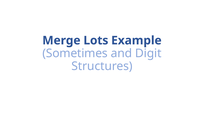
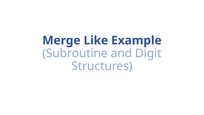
Lots: Lots -> Like (96, 40)
Sometimes: Sometimes -> Subroutine (75, 53)
